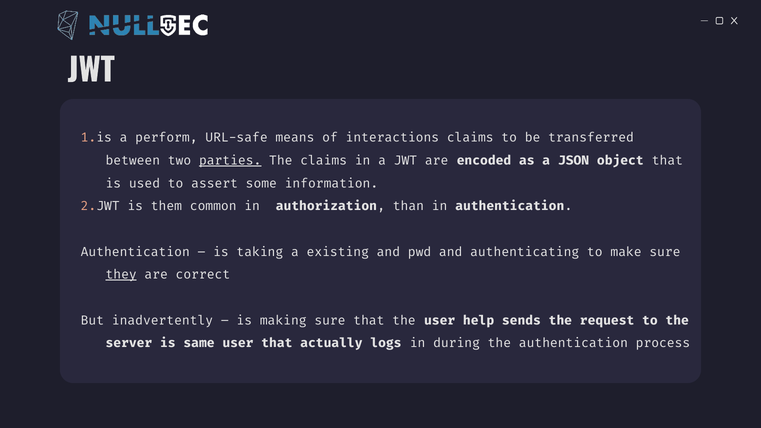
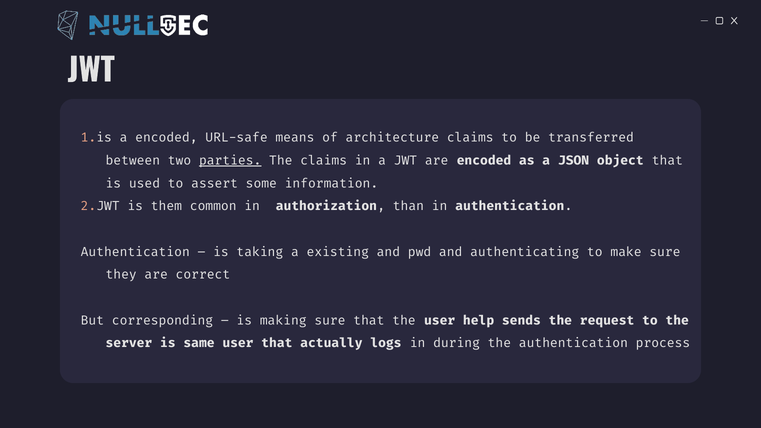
a perform: perform -> encoded (166, 138)
interactions: interactions -> architecture (392, 138)
they underline: present -> none (121, 275)
inadvertently: inadvertently -> corresponding (162, 320)
